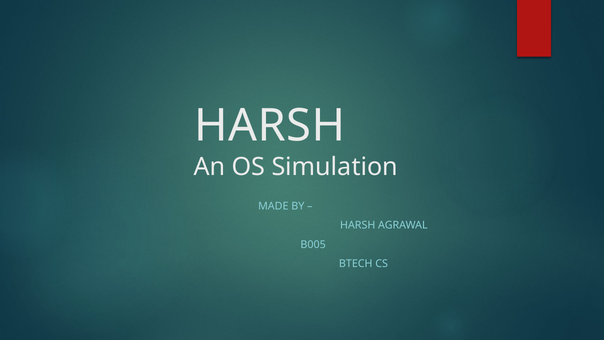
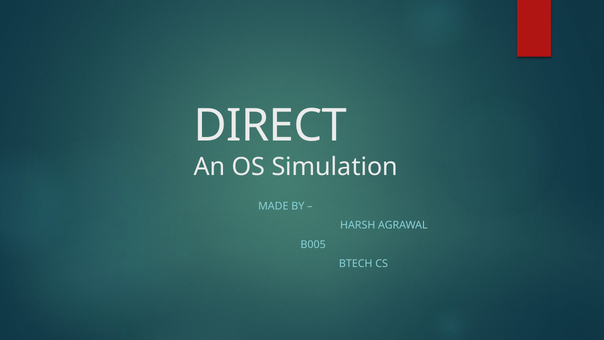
HARSH: HARSH -> DIRECT (270, 126)
